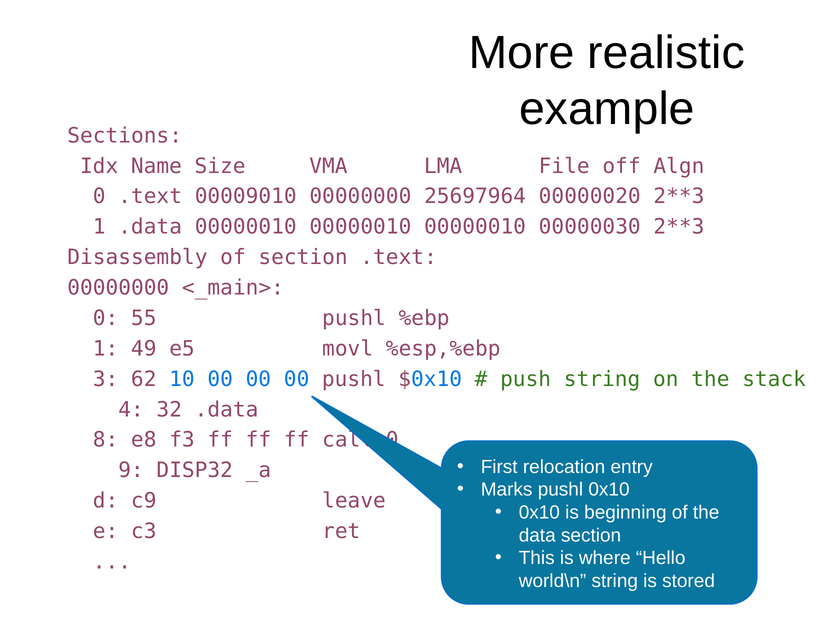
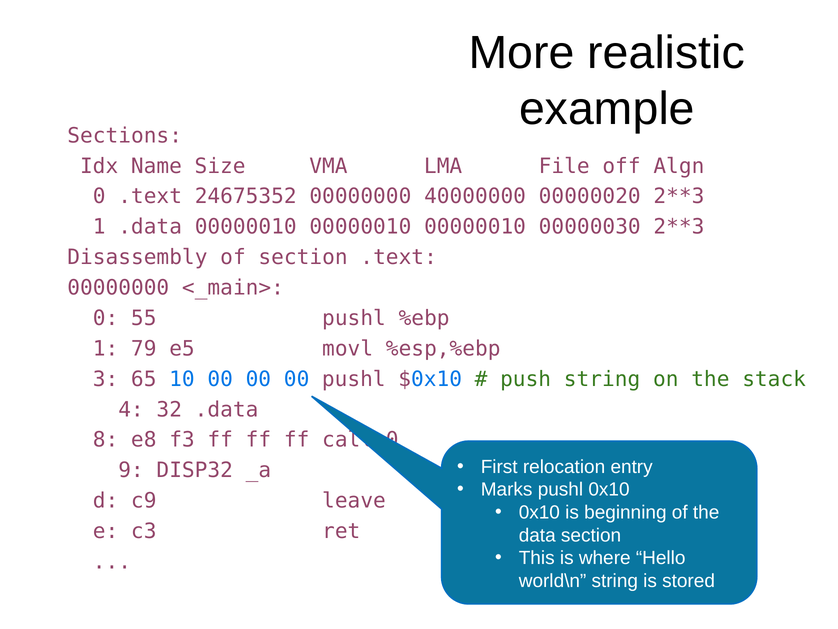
00009010: 00009010 -> 24675352 (246, 196)
25697964: 25697964 -> 40000000 (475, 196)
49: 49 -> 79 (144, 348)
62: 62 -> 65 (144, 379)
